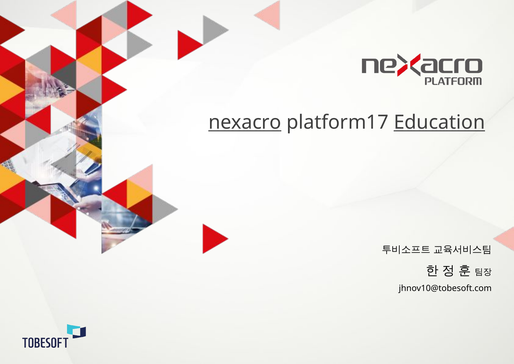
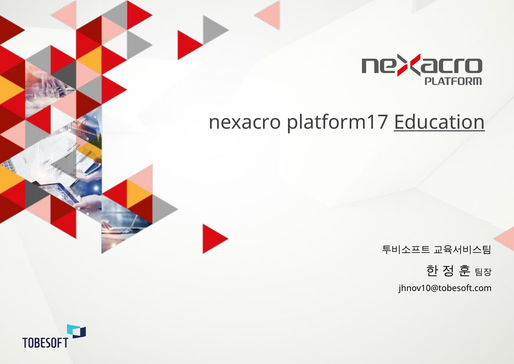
nexacro underline: present -> none (245, 122)
